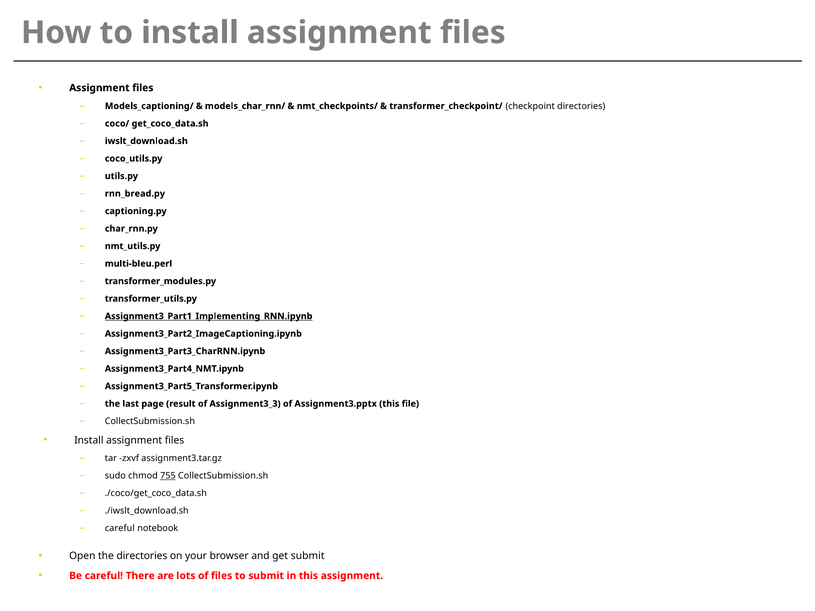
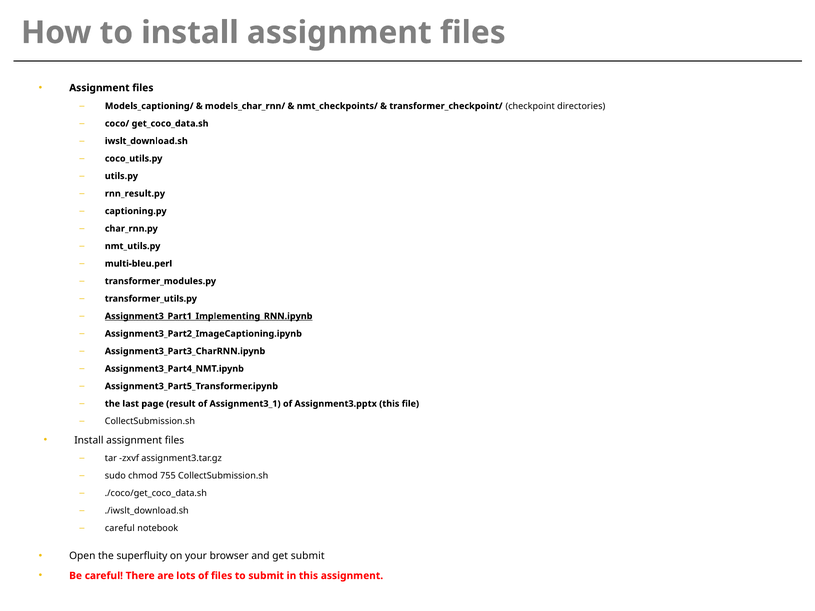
rnn_bread.py: rnn_bread.py -> rnn_result.py (135, 194)
Assignment3_3: Assignment3_3 -> Assignment3_1 (245, 404)
755 underline: present -> none (168, 476)
the directories: directories -> superfluity (142, 556)
